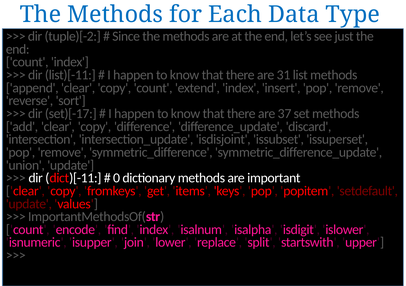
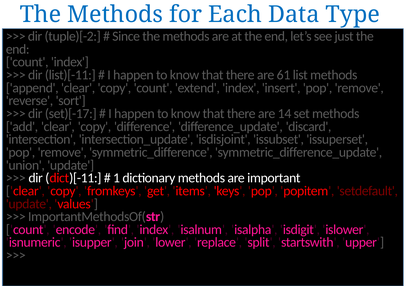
31: 31 -> 61 (284, 75)
37: 37 -> 14 (285, 114)
0: 0 -> 1 (117, 178)
